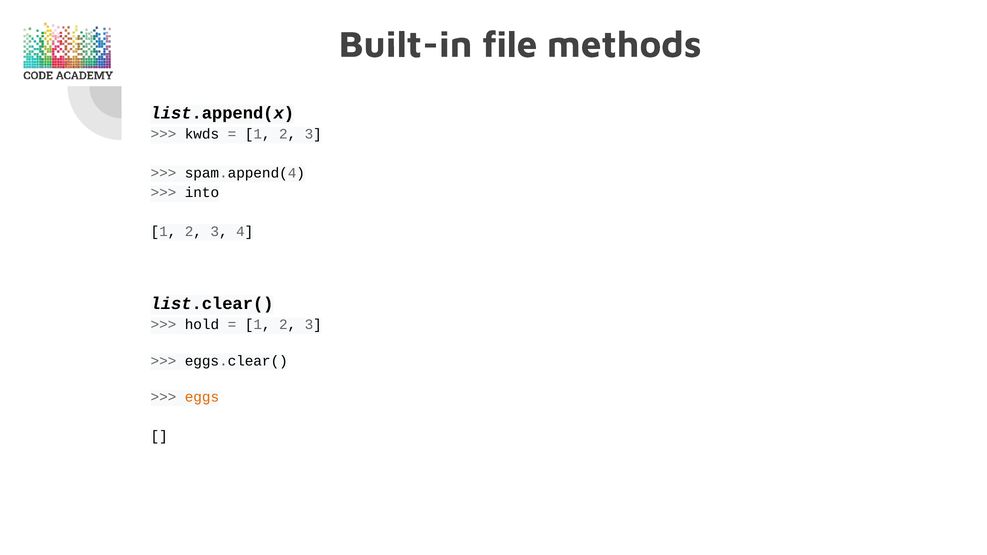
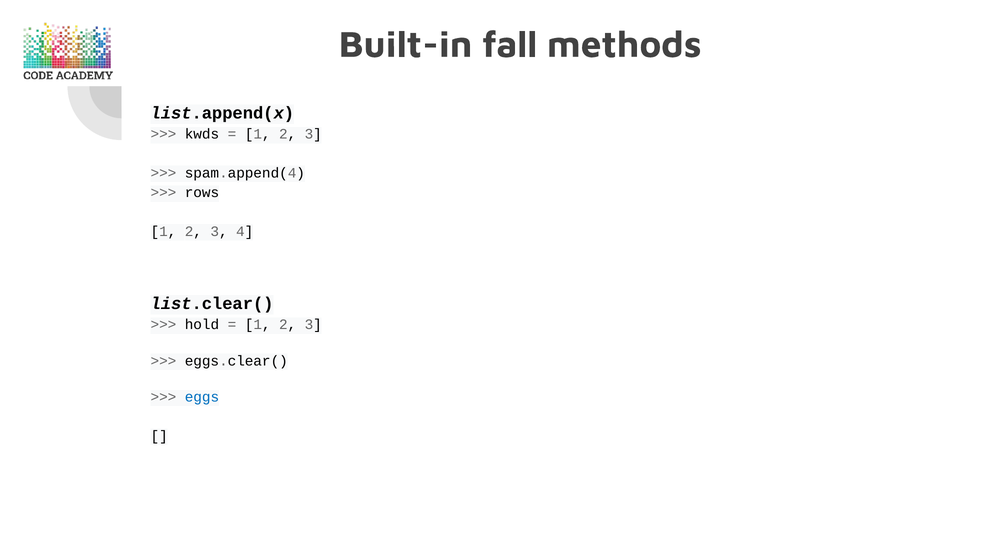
file: file -> fall (510, 45)
into: into -> rows (202, 193)
eggs colour: orange -> blue (202, 397)
